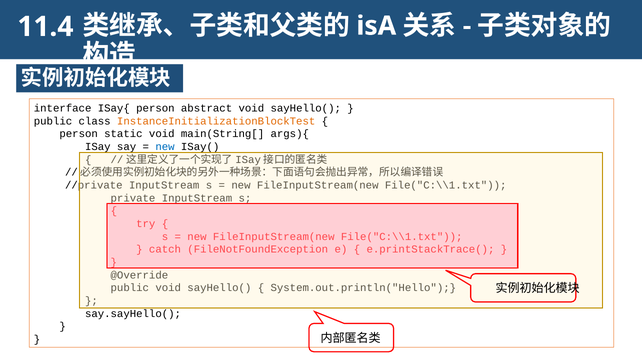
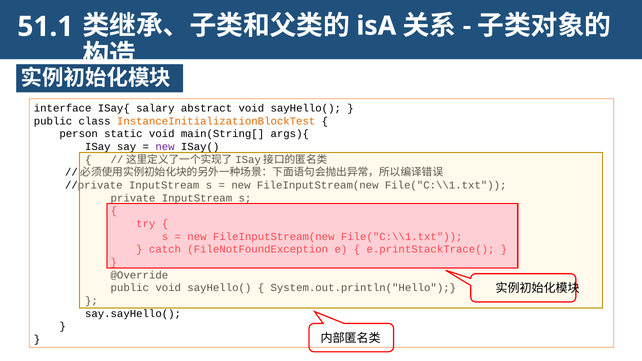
11.4: 11.4 -> 51.1 (45, 27)
ISay{ person: person -> salary (155, 108)
new colour: blue -> purple (165, 147)
